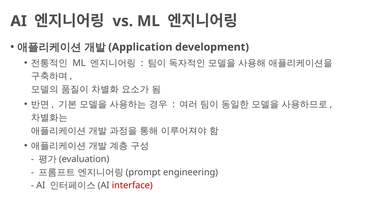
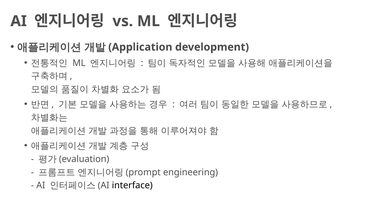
interface colour: red -> black (132, 185)
